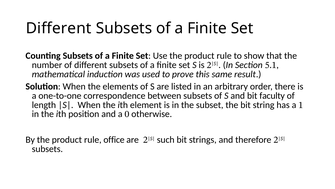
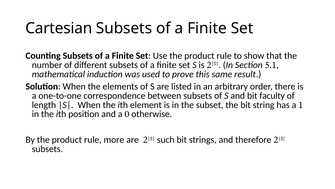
Different: Different -> Cartesian (59, 28)
office: office -> more (114, 139)
